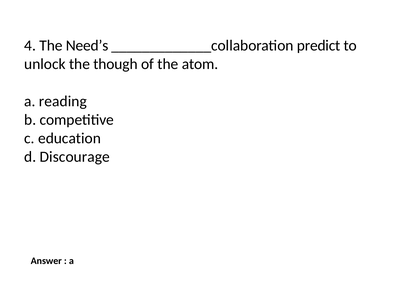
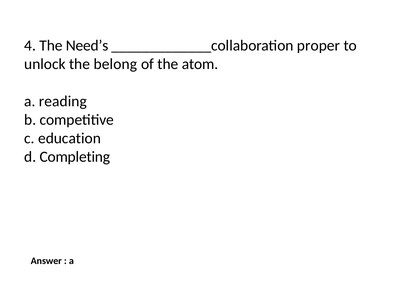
predict: predict -> proper (318, 45)
though: though -> belong (115, 64)
Discourage: Discourage -> Completing (75, 157)
